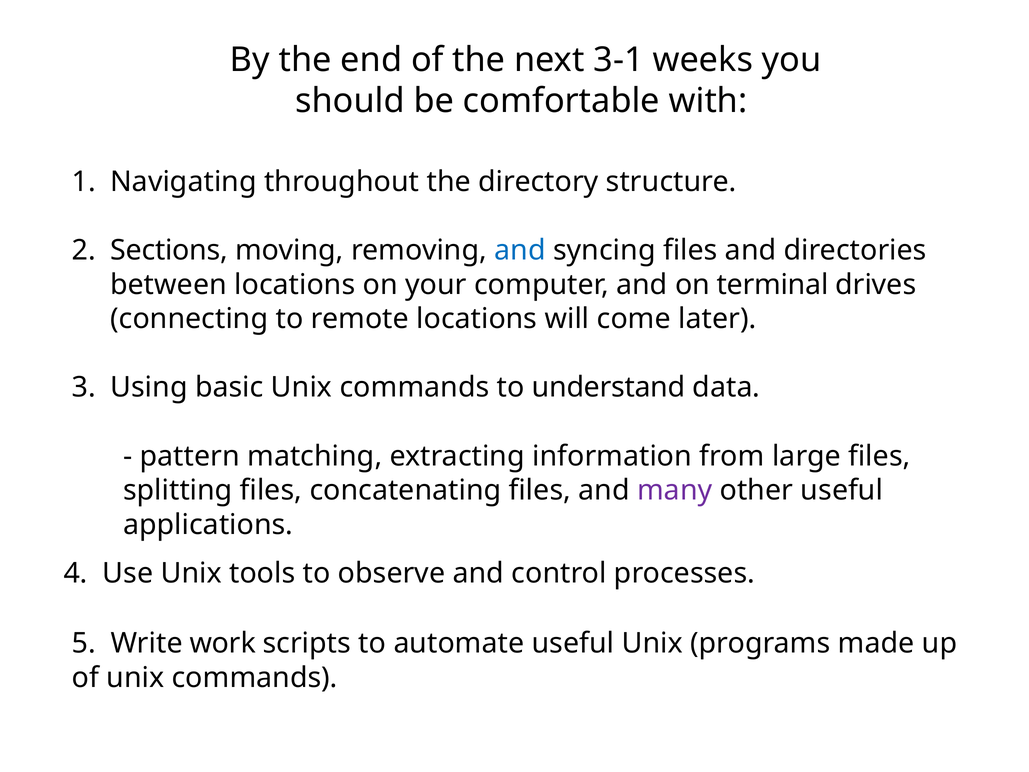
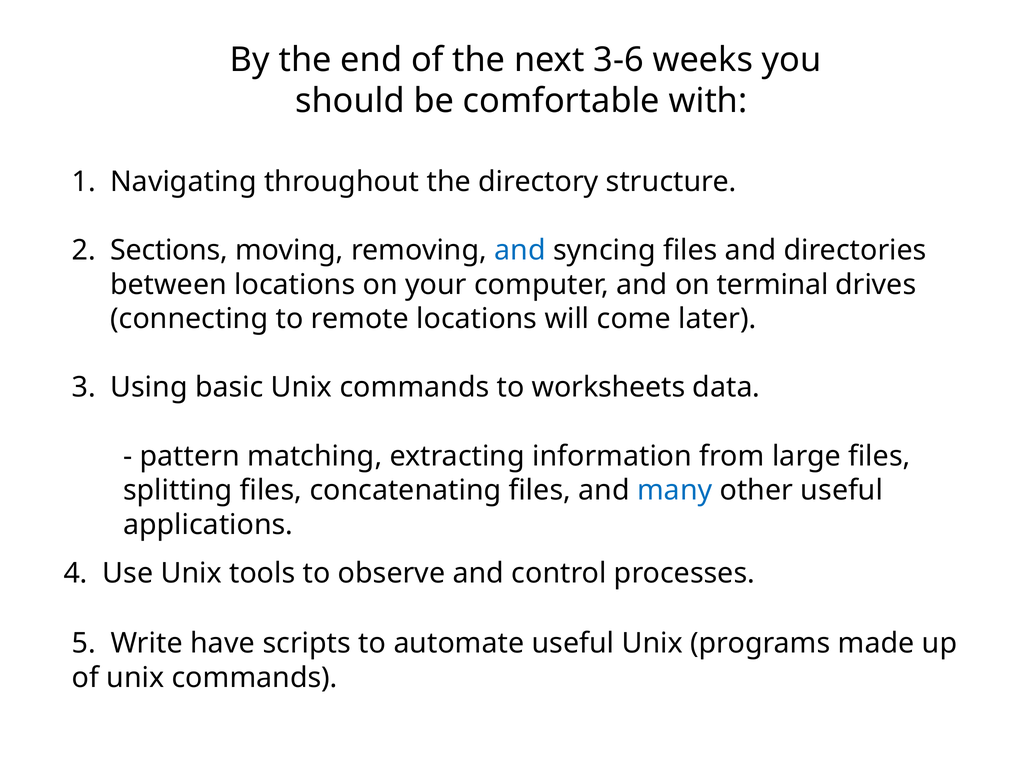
3-1: 3-1 -> 3-6 (619, 60)
understand: understand -> worksheets (609, 387)
many colour: purple -> blue (675, 490)
work: work -> have (223, 643)
